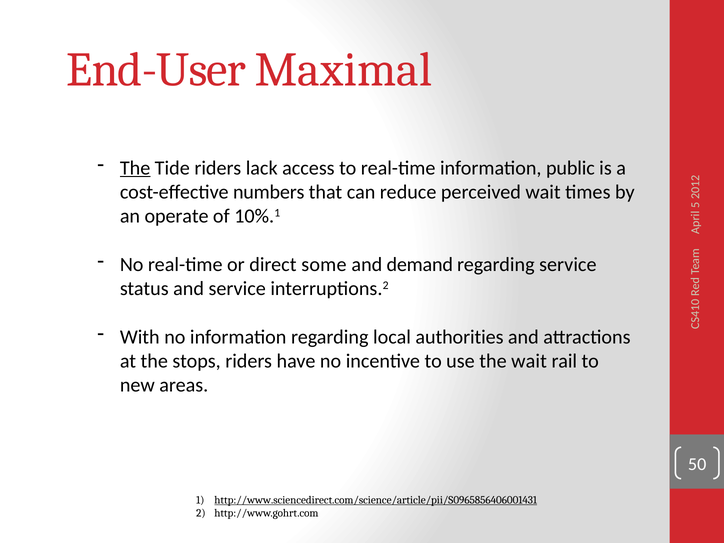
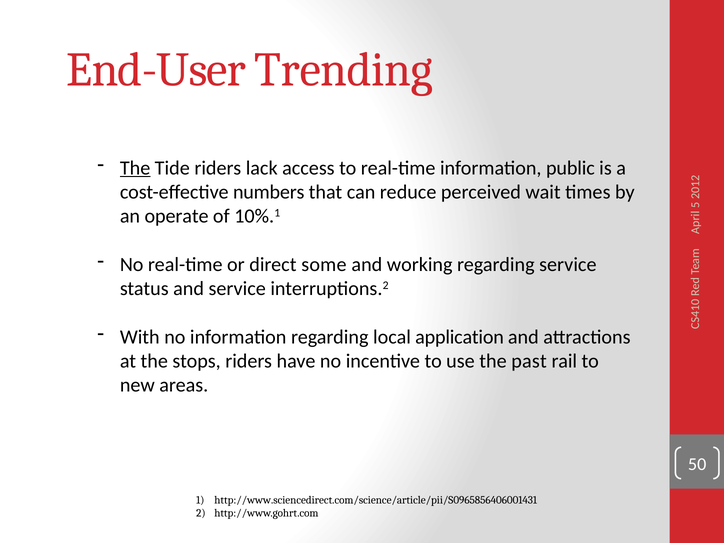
Maximal: Maximal -> Trending (344, 70)
demand: demand -> working (420, 264)
authorities: authorities -> application (460, 337)
the wait: wait -> past (529, 361)
http://www.sciencedirect.com/science/article/pii/S0965856406001431 underline: present -> none (376, 500)
